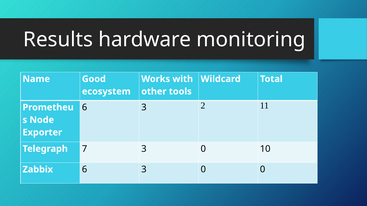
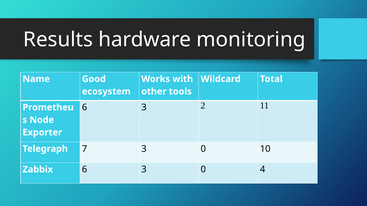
0 0: 0 -> 4 (263, 170)
